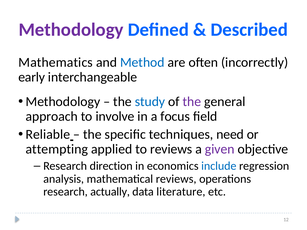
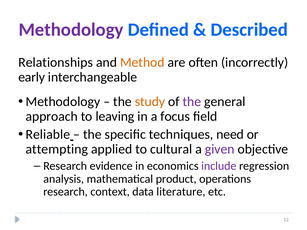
Mathematics: Mathematics -> Relationships (56, 63)
Method colour: blue -> orange (142, 63)
study colour: blue -> orange (150, 102)
involve: involve -> leaving (115, 116)
to reviews: reviews -> cultural (171, 149)
direction: direction -> evidence (111, 166)
include colour: blue -> purple (219, 166)
mathematical reviews: reviews -> product (176, 179)
actually: actually -> context (110, 192)
